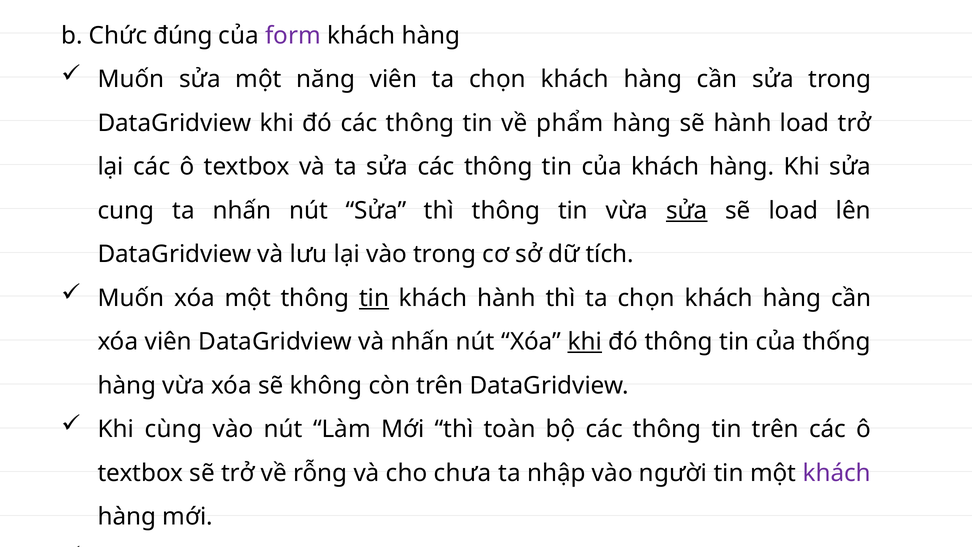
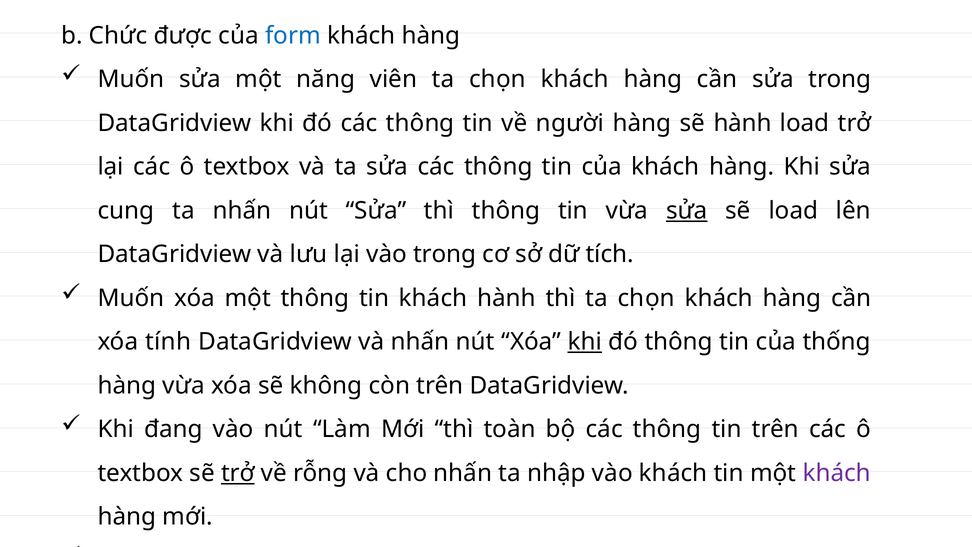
đúng: đúng -> được (183, 36)
form colour: purple -> blue (293, 36)
về phẩm: phẩm -> người (570, 123)
tin underline: present -> none (374, 298)
xóa viên: viên -> tính (168, 342)
cùng: cùng -> đang (173, 429)
trở underline: none -> present (238, 473)
cho chưa: chưa -> nhấn (463, 473)
vào người: người -> khách (673, 473)
